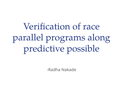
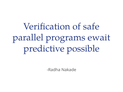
race: race -> safe (91, 26)
along: along -> ewait (99, 38)
